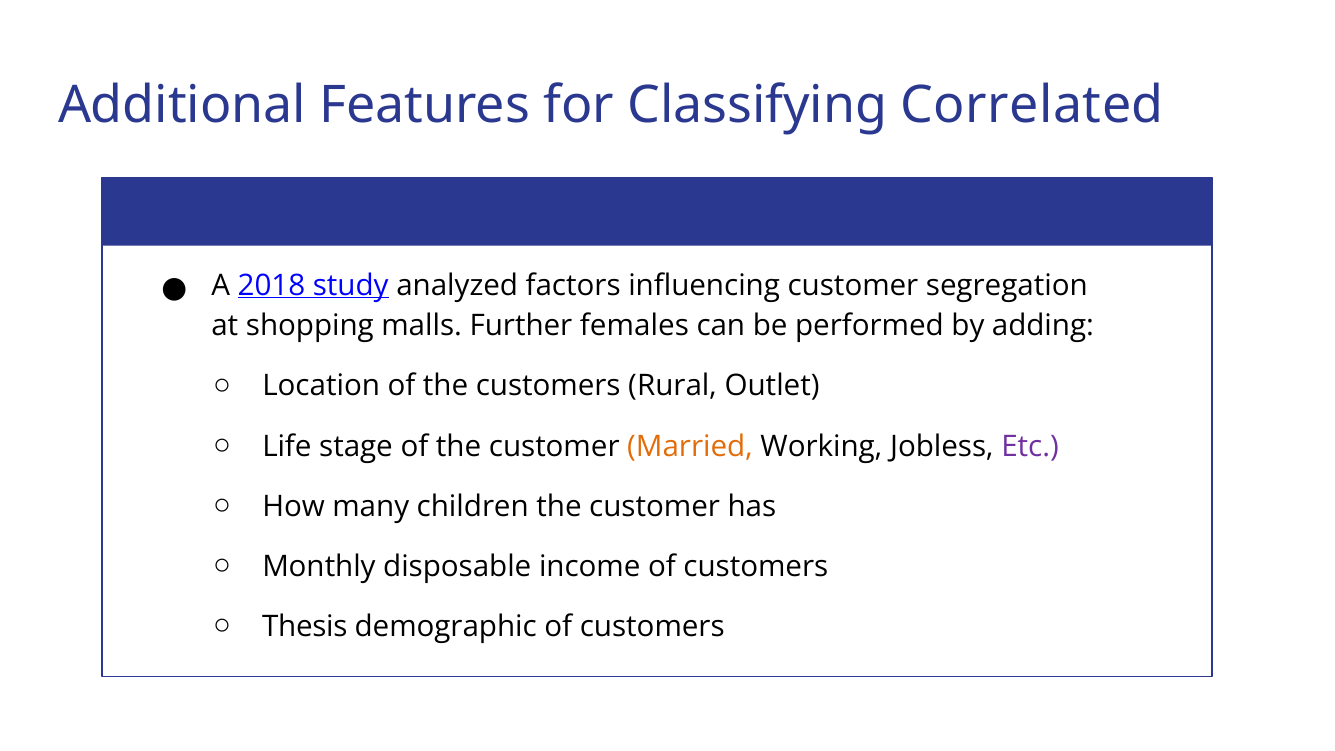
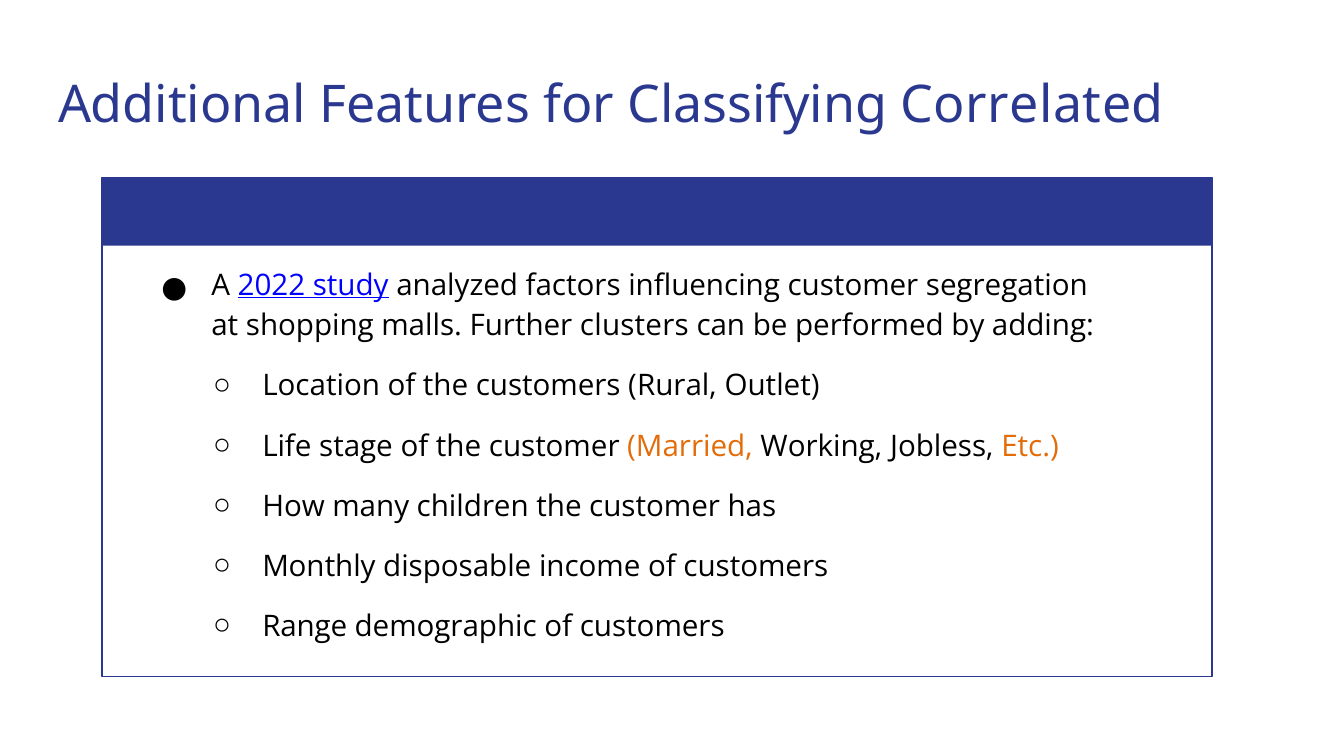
2018: 2018 -> 2022 (271, 286)
females: females -> clusters (634, 326)
Etc colour: purple -> orange (1030, 446)
Thesis: Thesis -> Range (305, 627)
